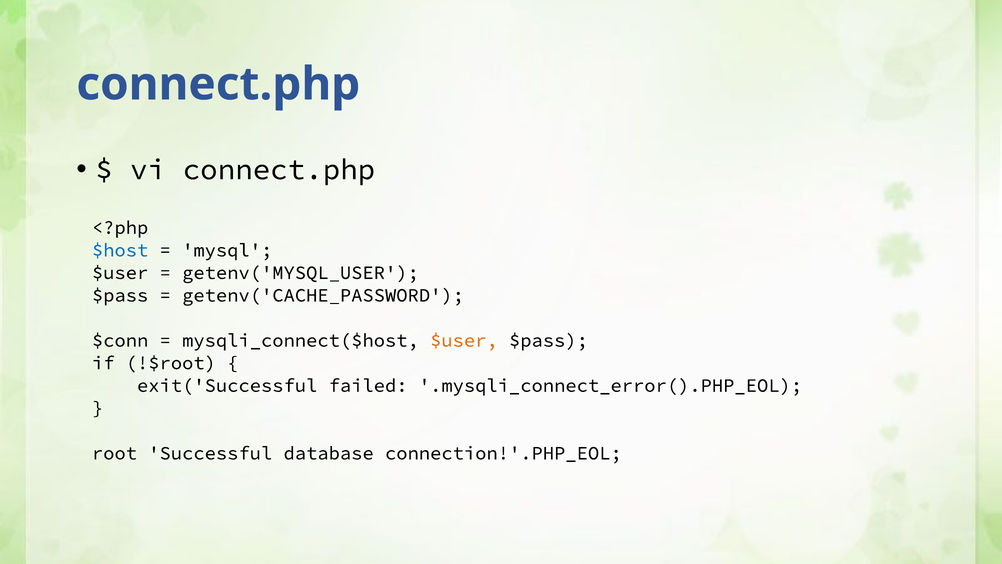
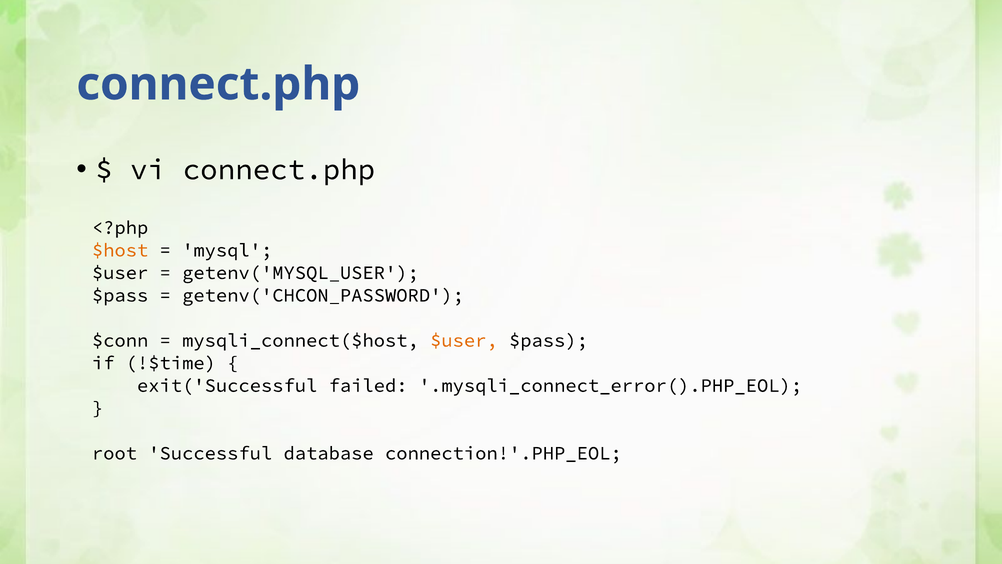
$host colour: blue -> orange (120, 250)
getenv('CACHE_PASSWORD: getenv('CACHE_PASSWORD -> getenv('CHCON_PASSWORD (323, 295)
!$root: !$root -> !$time (171, 363)
